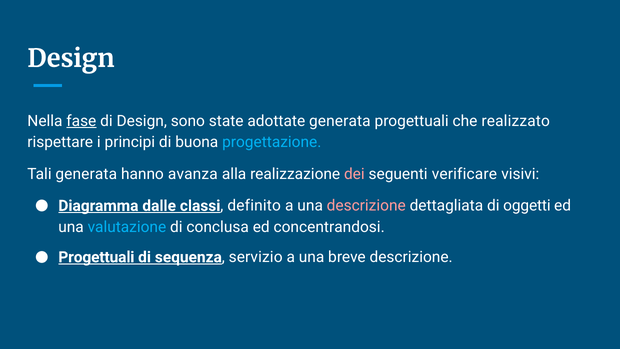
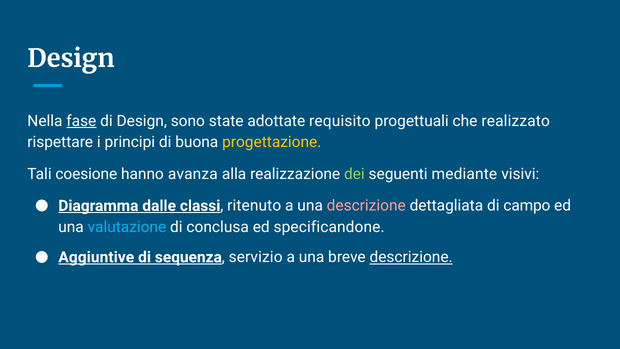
adottate generata: generata -> requisito (340, 121)
progettazione colour: light blue -> yellow (272, 142)
Tali generata: generata -> coesione (86, 174)
dei colour: pink -> light green (354, 174)
verificare: verificare -> mediante (464, 174)
definito: definito -> ritenuto (254, 206)
oggetti: oggetti -> campo (527, 206)
concentrandosi: concentrandosi -> specificandone (329, 227)
Progettuali: Progettuali -> Aggiuntive (96, 257)
descrizione underline: none -> present (411, 257)
